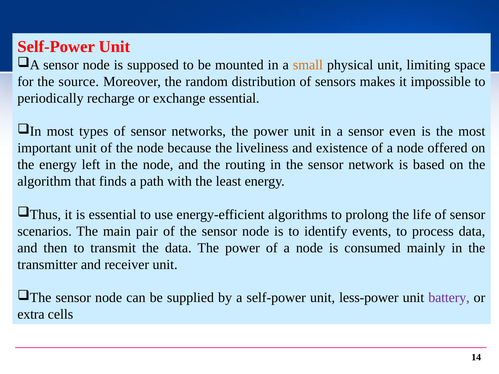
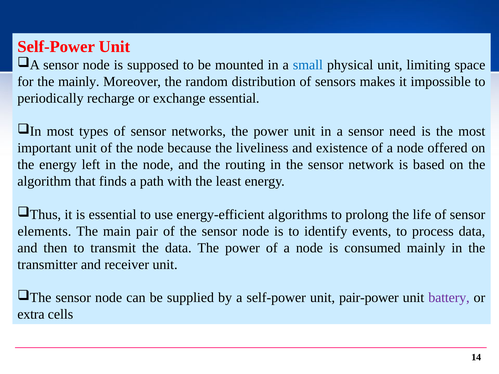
small colour: orange -> blue (308, 65)
the source: source -> mainly (79, 82)
even: even -> need (402, 132)
scenarios: scenarios -> elements (44, 231)
less-power: less-power -> pair-power (369, 298)
